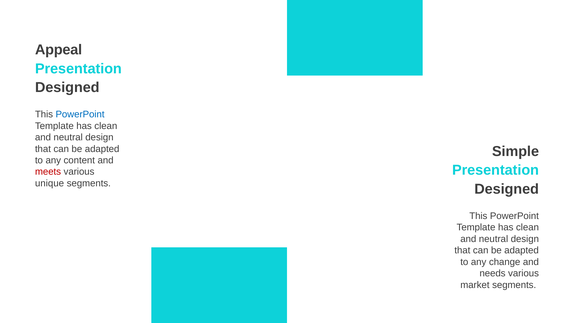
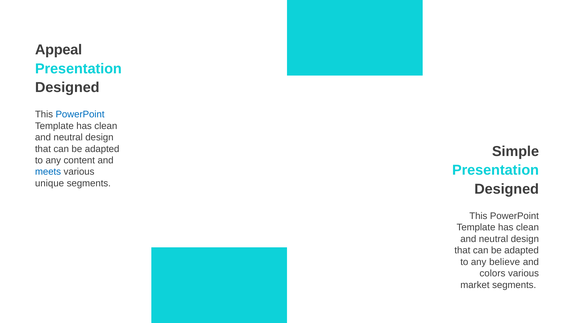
meets colour: red -> blue (48, 172)
change: change -> believe (505, 262)
needs: needs -> colors (492, 273)
